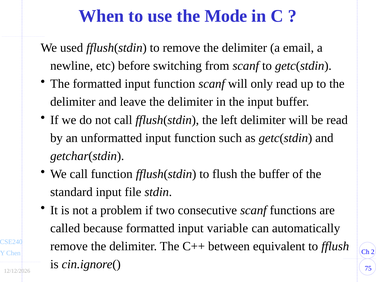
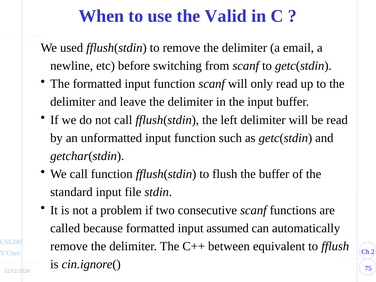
Mode: Mode -> Valid (226, 16)
variable: variable -> assumed (228, 228)
